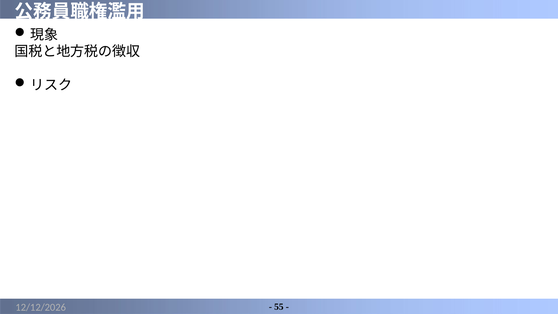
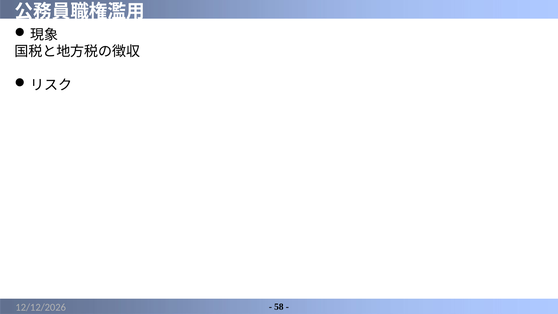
55: 55 -> 58 (279, 307)
